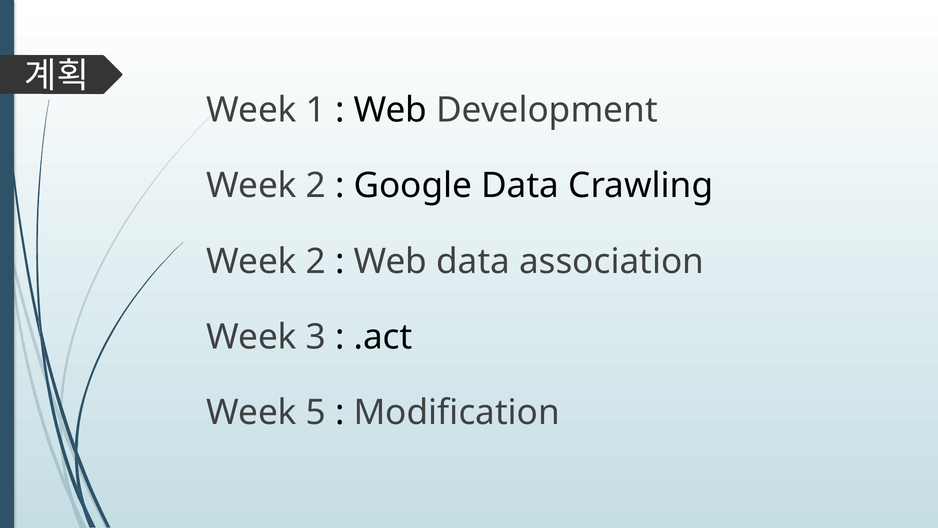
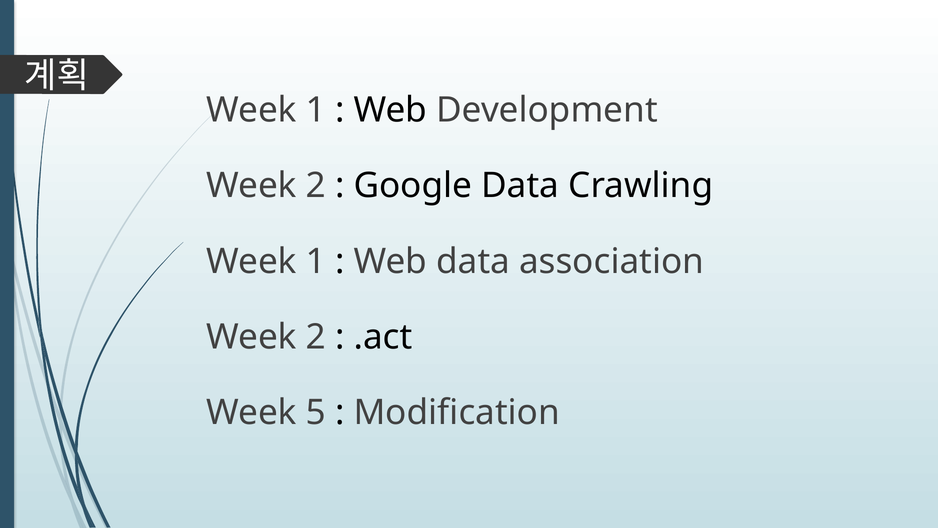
2: 2 -> 1 (316, 261)
3: 3 -> 2 (316, 337)
